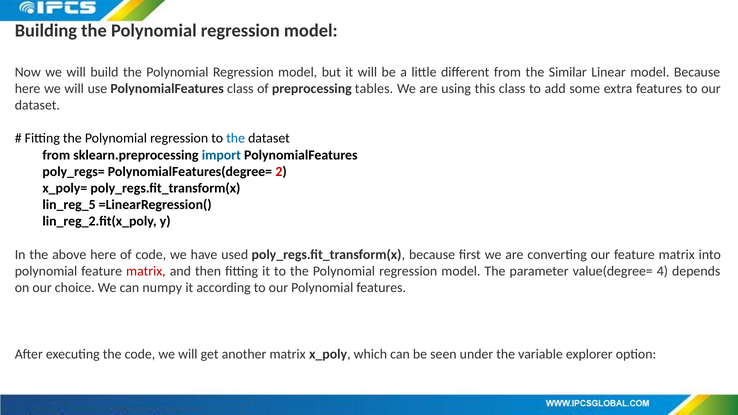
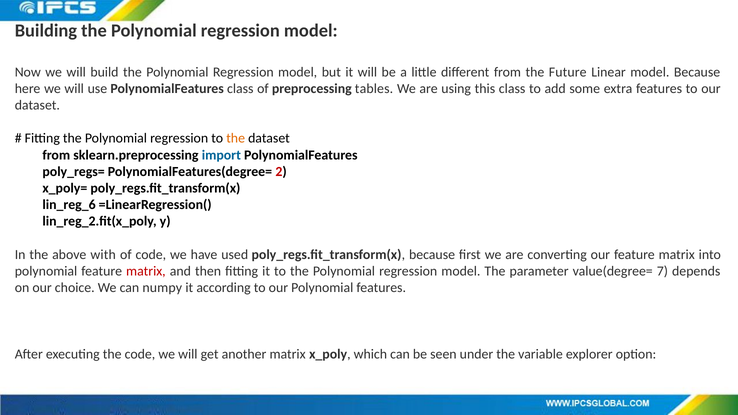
Similar: Similar -> Future (568, 72)
the colour: blue -> orange (236, 138)
lin_reg_5: lin_reg_5 -> lin_reg_6 (69, 205)
above here: here -> with (103, 255)
4: 4 -> 7 (662, 271)
